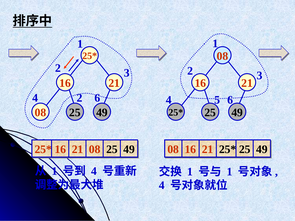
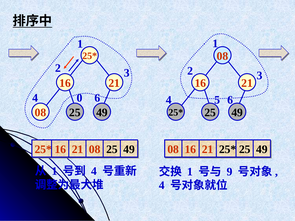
2: 2 -> 0 (80, 98)
1: 1 -> 9 (230, 172)
